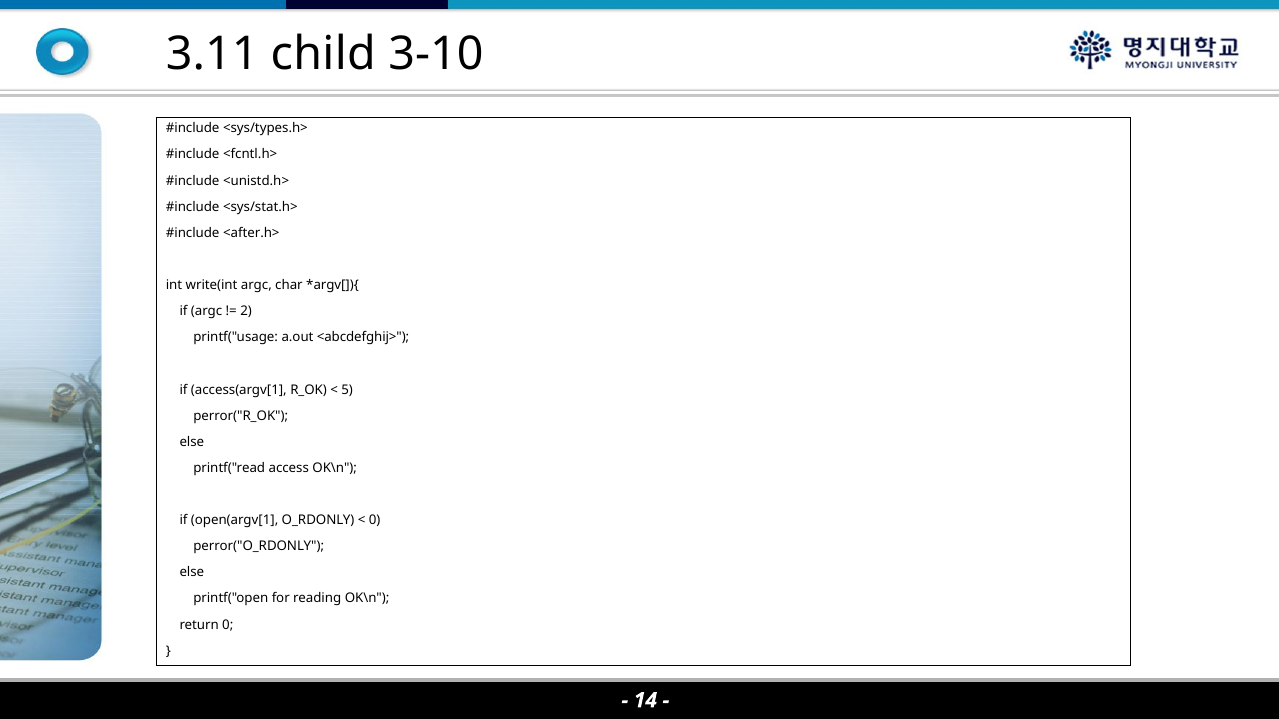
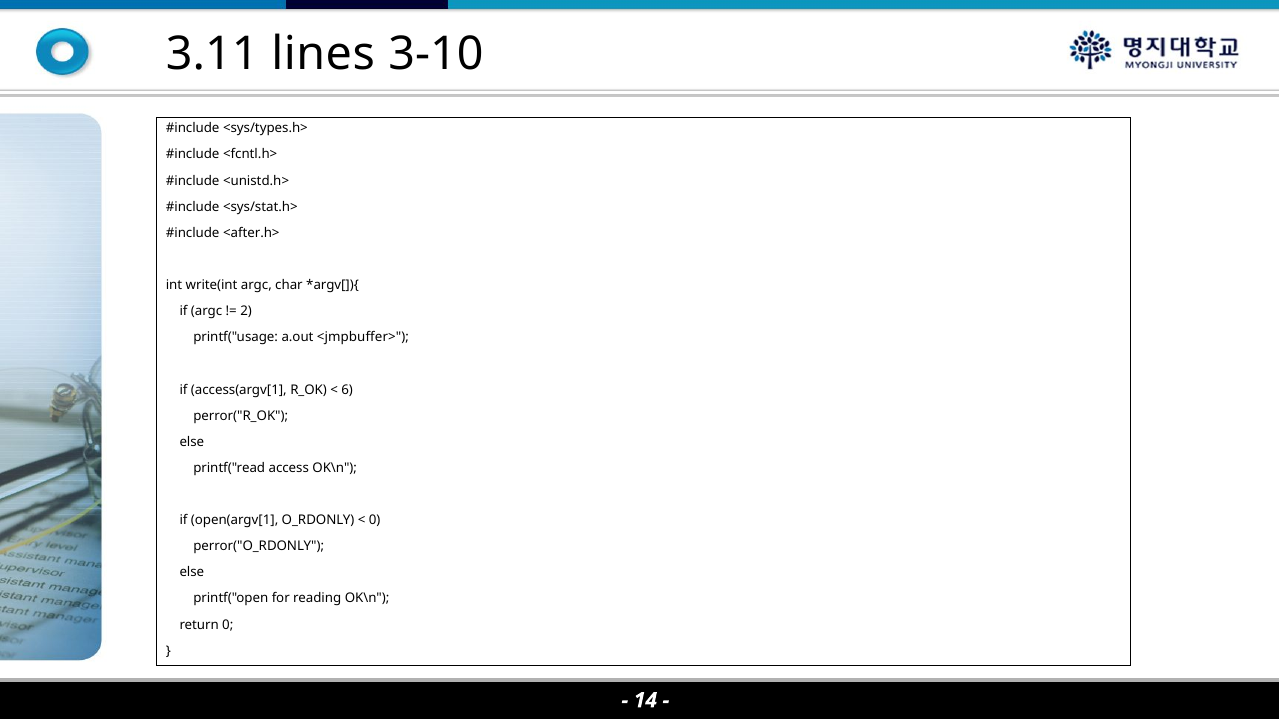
child: child -> lines (323, 54)
<abcdefghij>: <abcdefghij> -> <jmpbuffer> (363, 338)
5: 5 -> 6 (347, 390)
